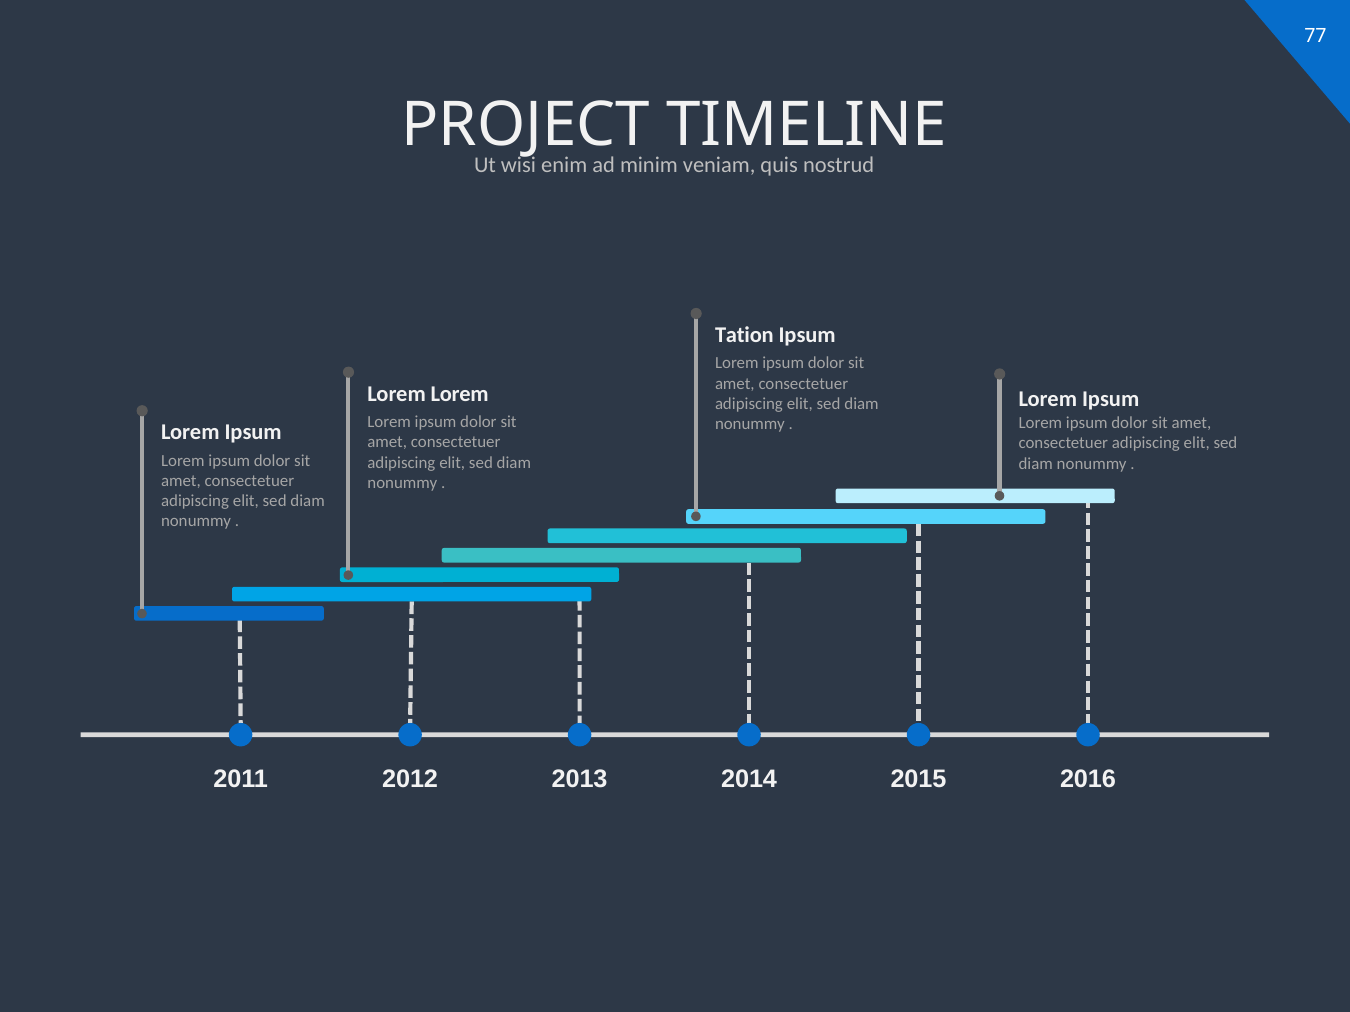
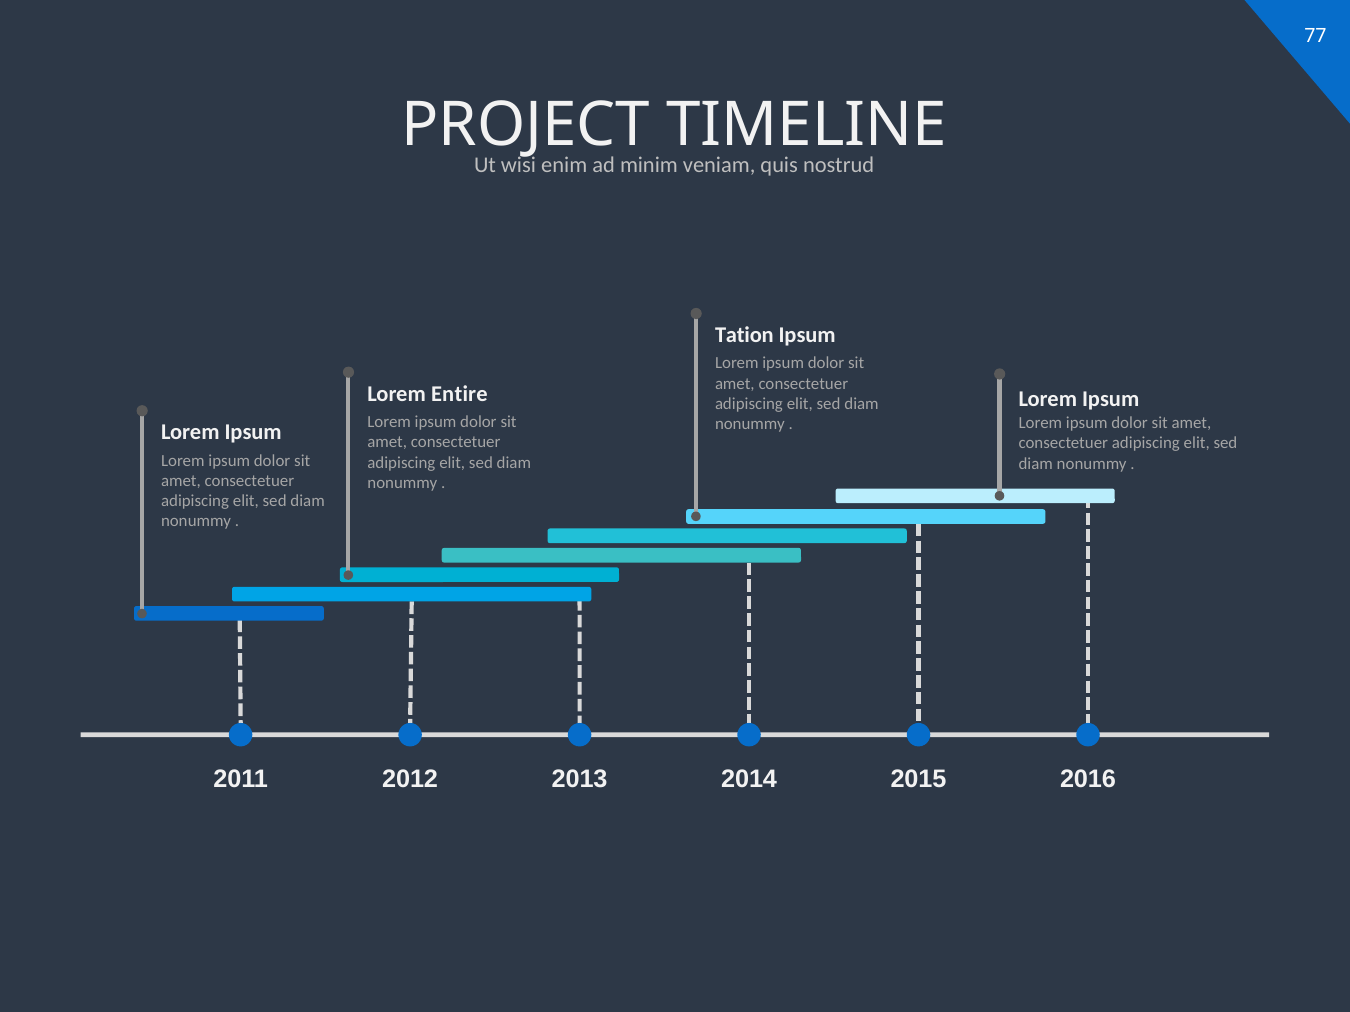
Lorem: Lorem -> Entire (459, 394)
